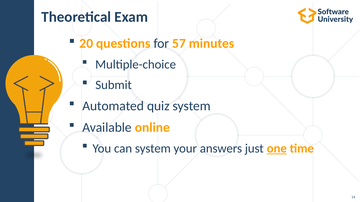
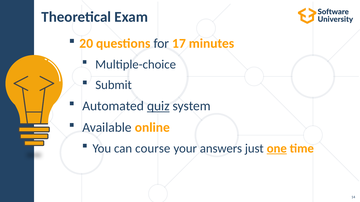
57: 57 -> 17 (179, 44)
quiz underline: none -> present (158, 106)
can system: system -> course (153, 149)
